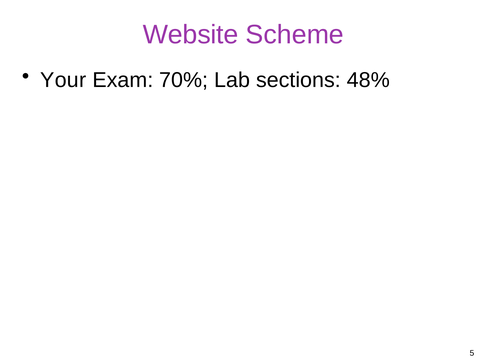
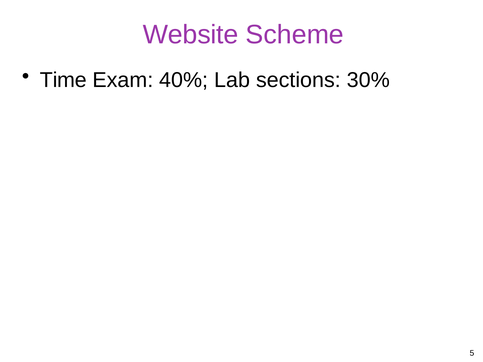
Your: Your -> Time (63, 80)
70%: 70% -> 40% (184, 80)
48%: 48% -> 30% (368, 80)
